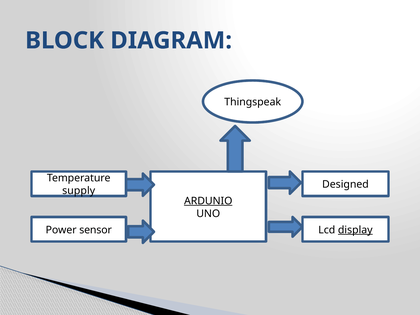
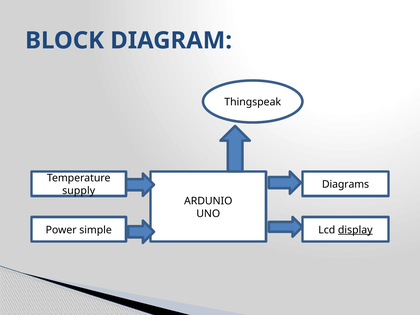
Designed: Designed -> Diagrams (346, 184)
ARDUNIO underline: present -> none (208, 201)
sensor: sensor -> simple (96, 230)
